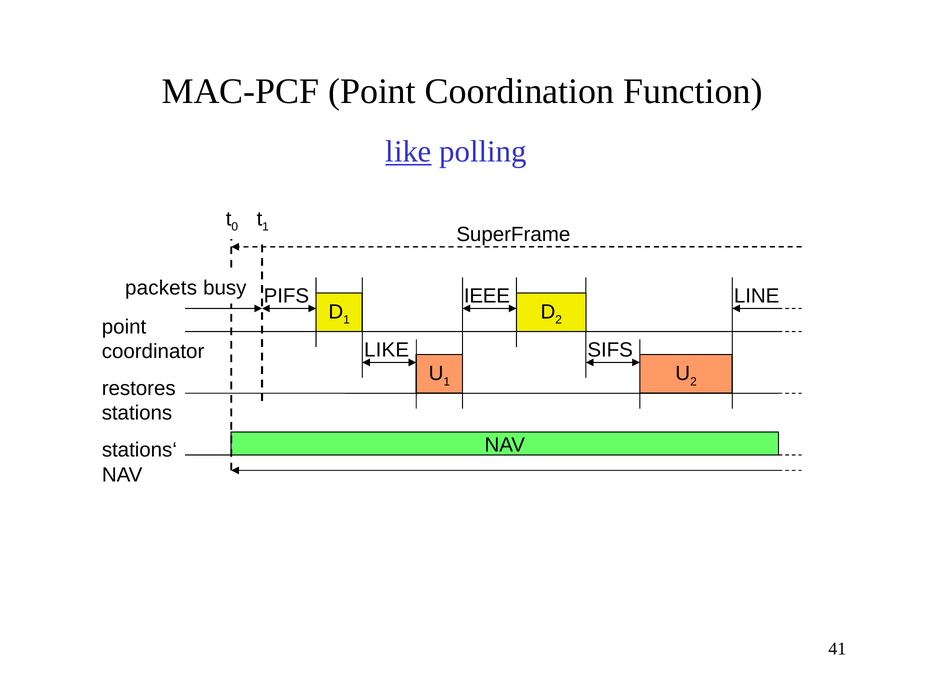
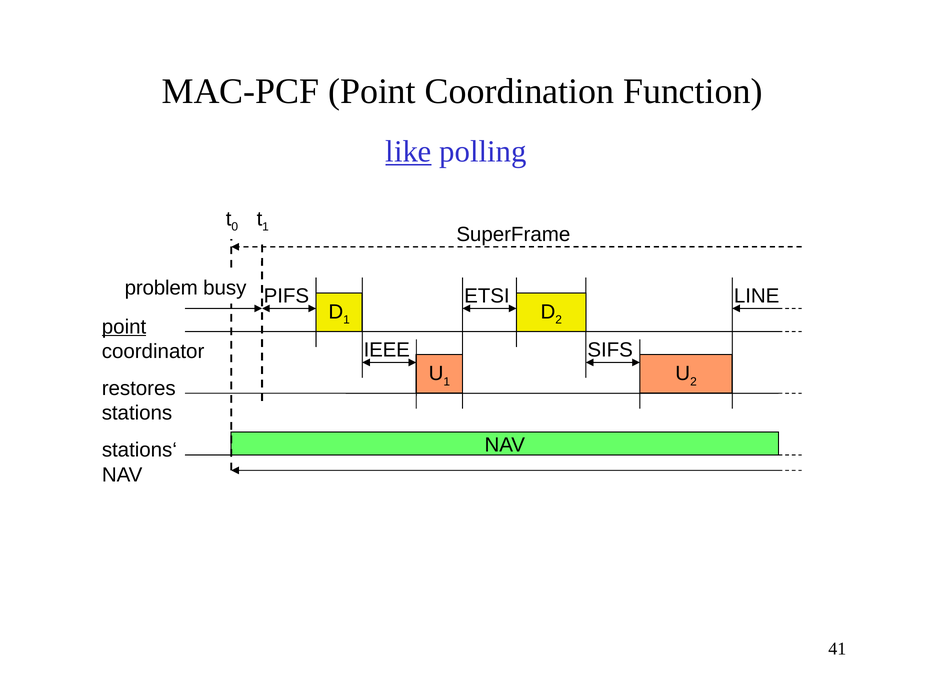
packets: packets -> problem (161, 288)
IEEE: IEEE -> ETSI (487, 296)
point underline: none -> present (124, 327)
LIKE: LIKE -> IEEE (387, 350)
